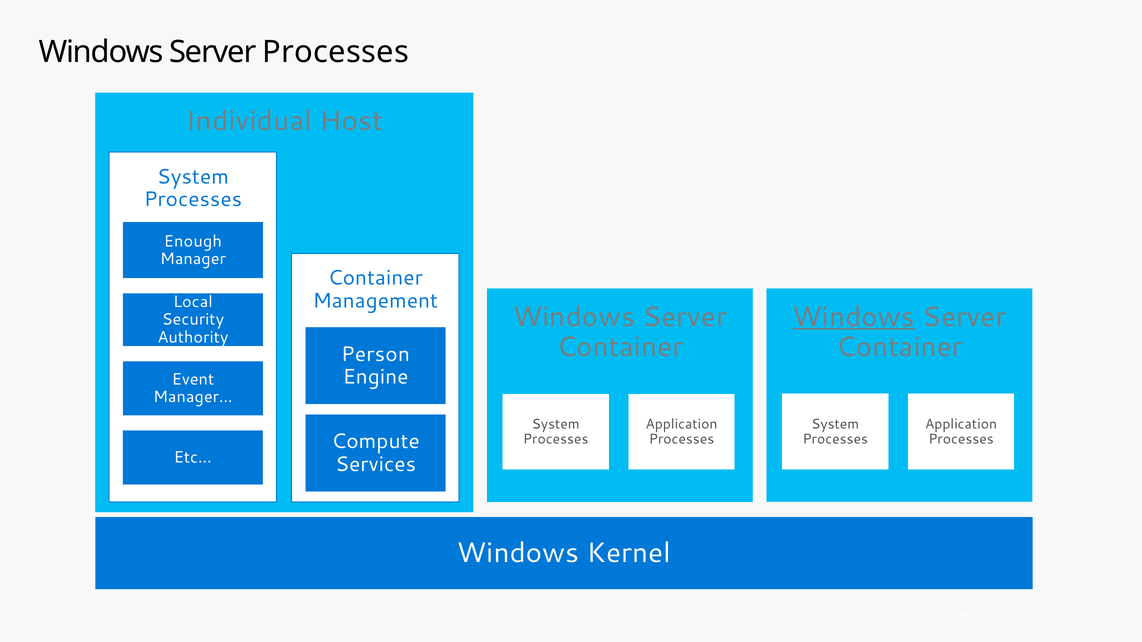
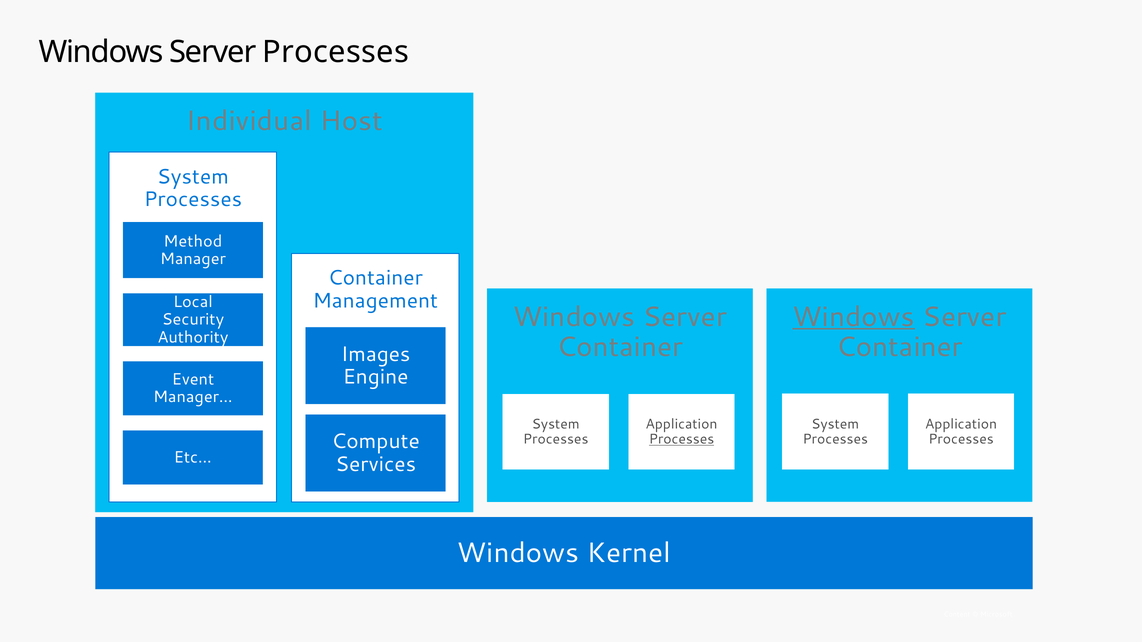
Enough: Enough -> Method (193, 241)
Person: Person -> Images (376, 354)
Processes underline: none -> present (681, 439)
